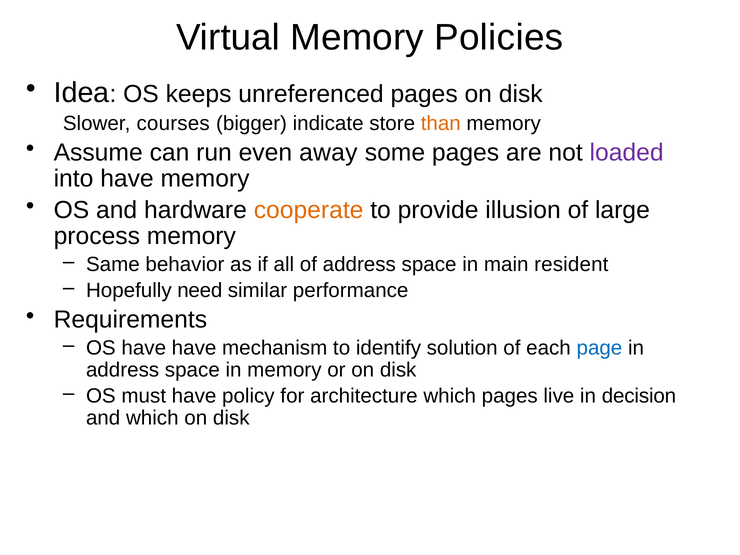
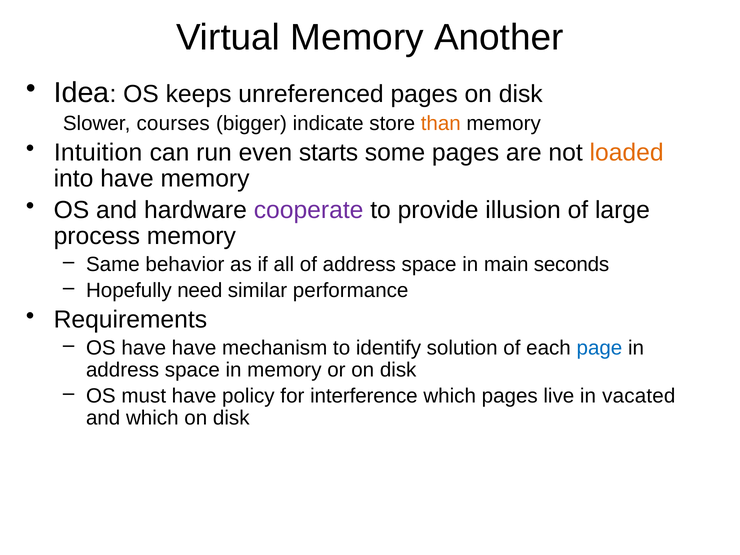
Policies: Policies -> Another (499, 38)
Assume: Assume -> Intuition (98, 152)
away: away -> starts (329, 152)
loaded colour: purple -> orange (627, 152)
cooperate colour: orange -> purple (309, 210)
resident: resident -> seconds (571, 265)
architecture: architecture -> interference (364, 396)
decision: decision -> vacated (639, 396)
